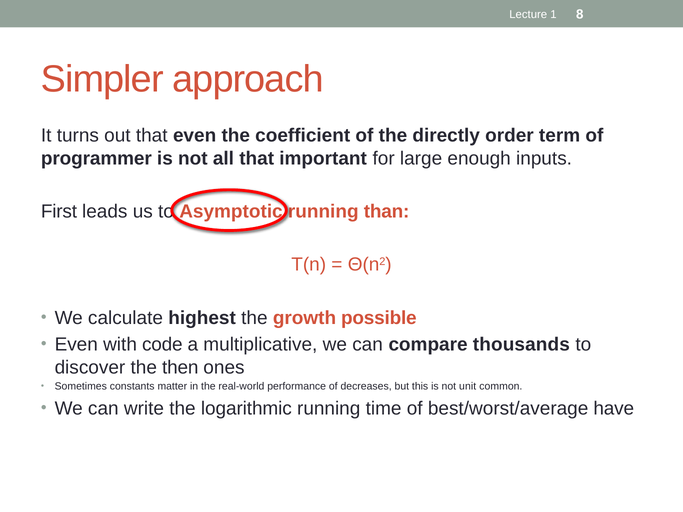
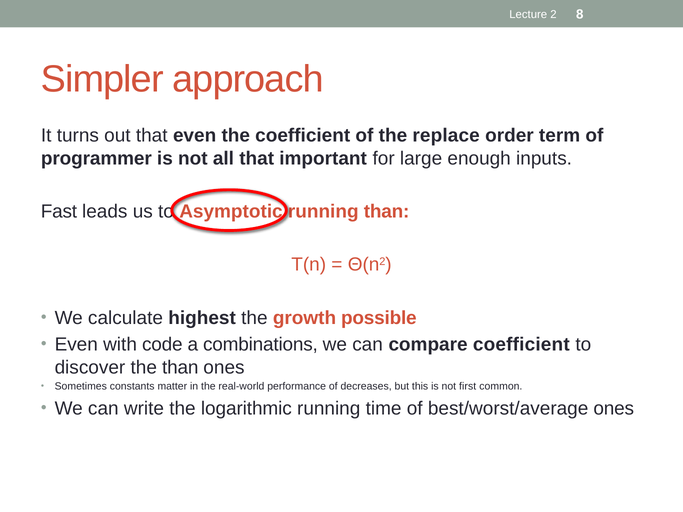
1: 1 -> 2 (553, 14)
directly: directly -> replace (446, 136)
First: First -> Fast (59, 212)
multiplicative: multiplicative -> combinations (260, 345)
compare thousands: thousands -> coefficient (521, 345)
the then: then -> than (180, 367)
unit: unit -> first (468, 387)
best/worst/average have: have -> ones (614, 409)
